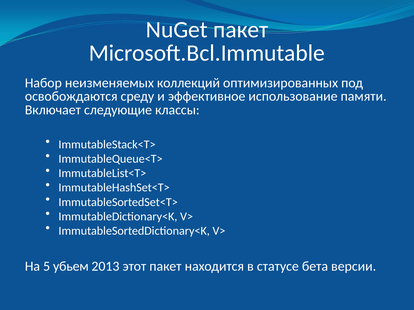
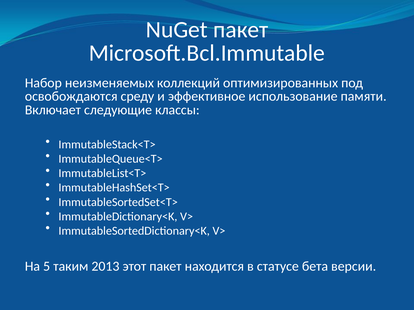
убьем: убьем -> таким (71, 267)
